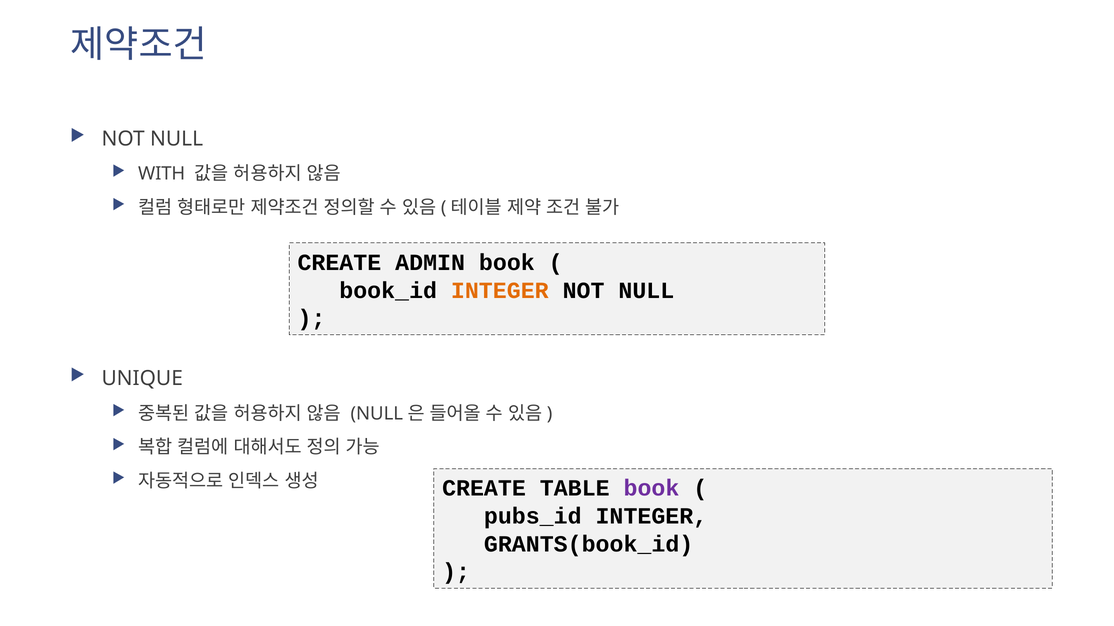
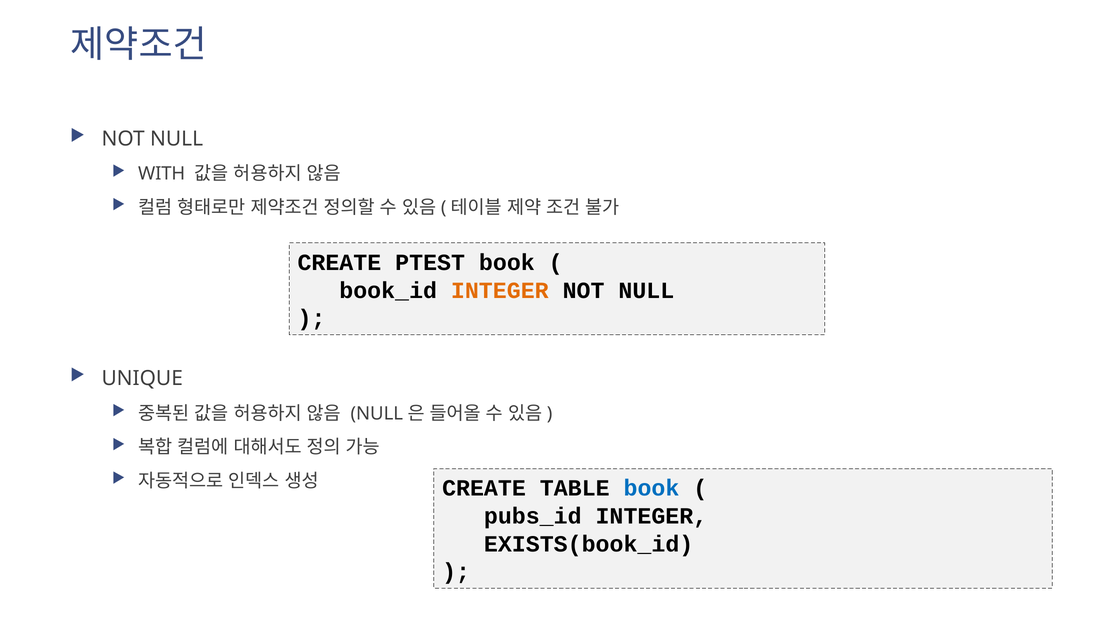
ADMIN: ADMIN -> PTEST (430, 263)
book colour: purple -> blue (651, 489)
GRANTS(book_id: GRANTS(book_id -> EXISTS(book_id (589, 544)
